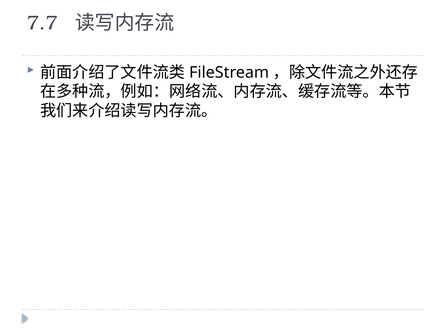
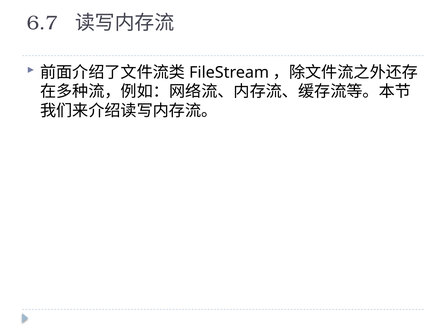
7.7: 7.7 -> 6.7 (42, 23)
